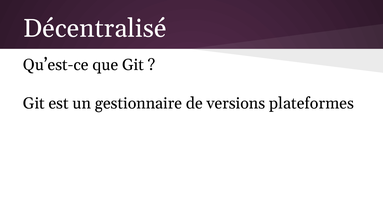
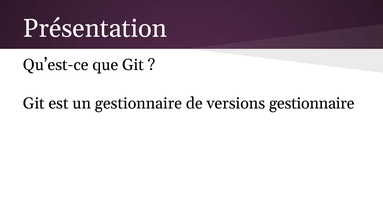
Décentralisé: Décentralisé -> Présentation (95, 28)
versions plateformes: plateformes -> gestionnaire (312, 103)
